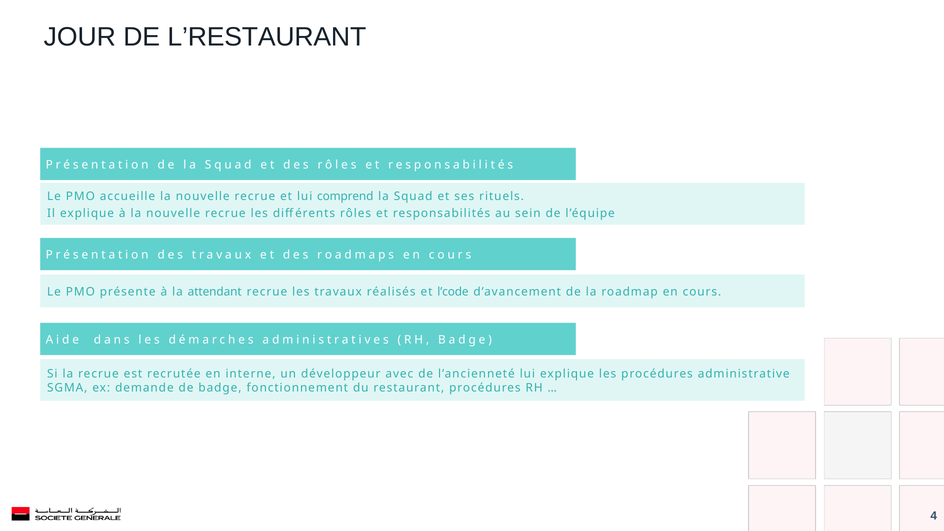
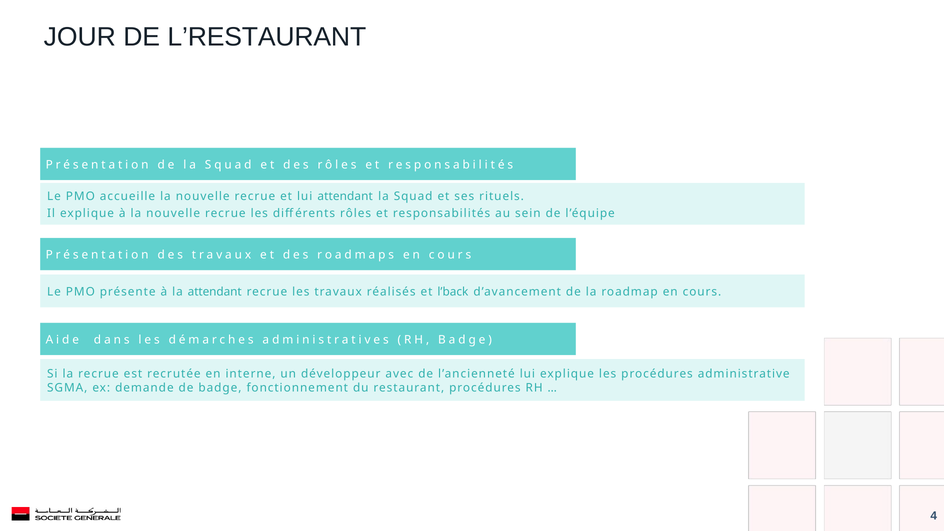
lui comprend: comprend -> attendant (345, 196)
l’code: l’code -> l’back (453, 292)
